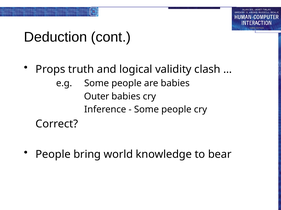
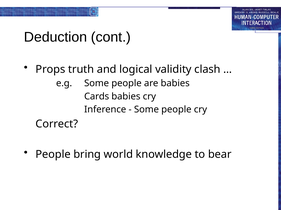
Outer: Outer -> Cards (97, 97)
